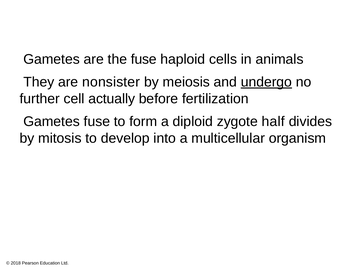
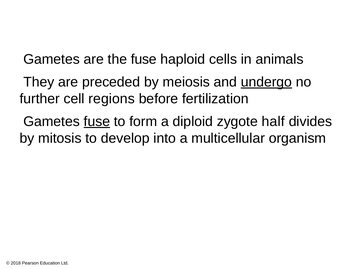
nonsister: nonsister -> preceded (111, 82)
actually: actually -> regions (112, 99)
fuse underline: none -> present (97, 122)
